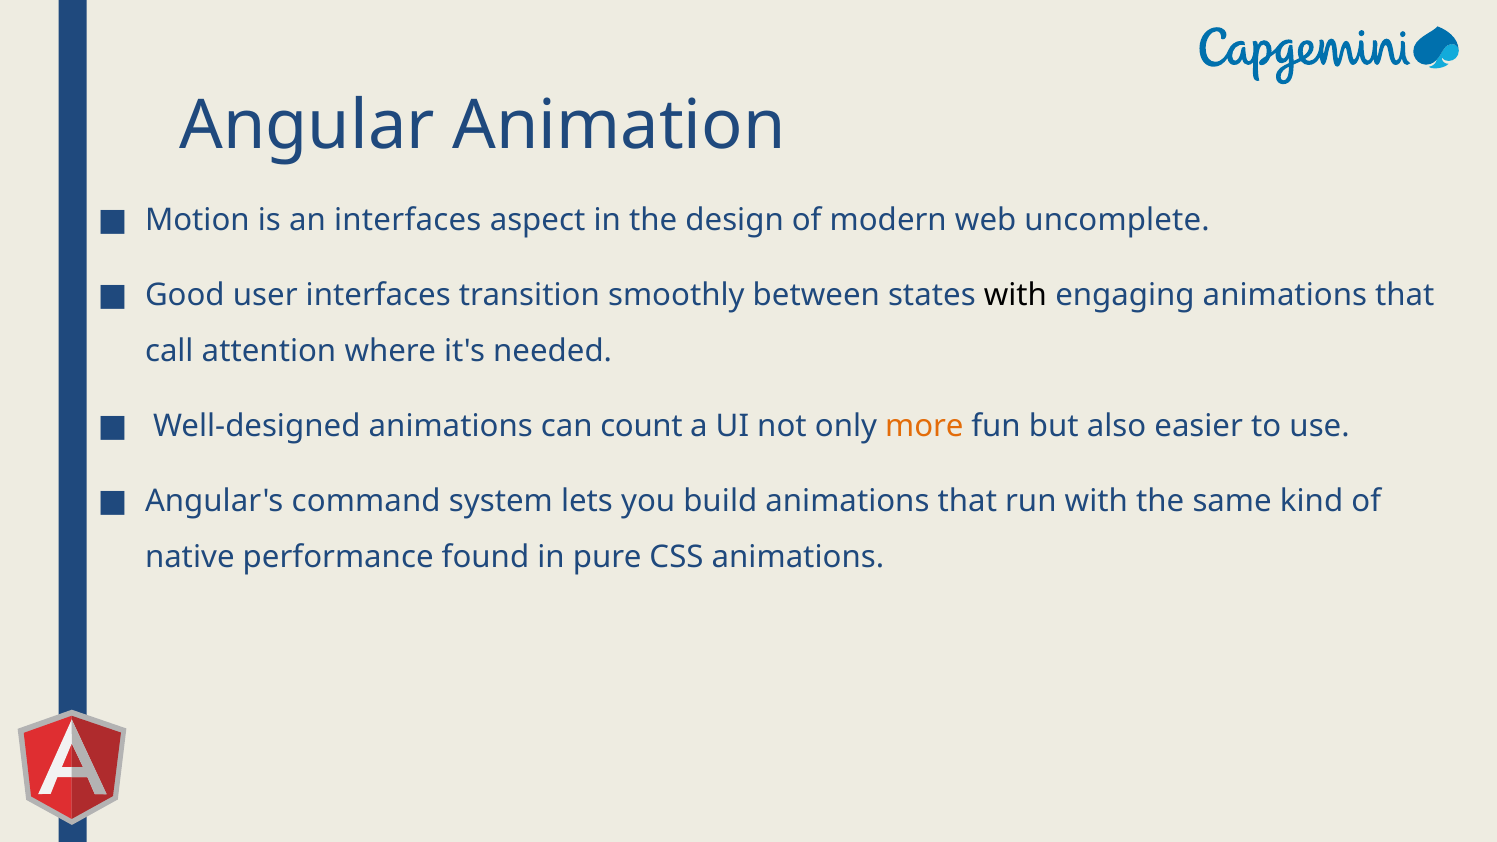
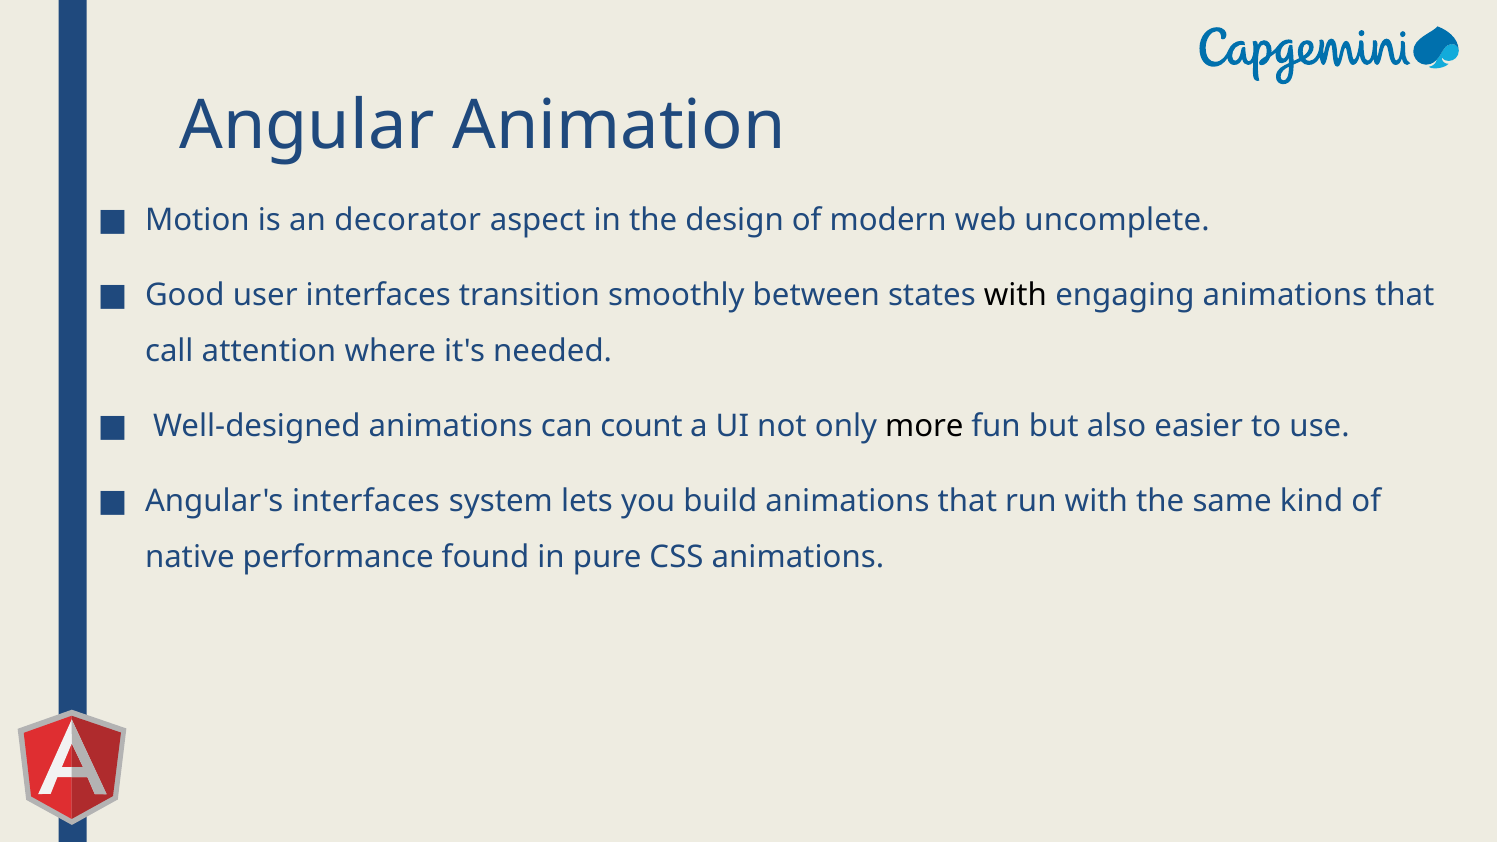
an interfaces: interfaces -> decorator (408, 221)
more colour: orange -> black (924, 427)
Angular's command: command -> interfaces (366, 501)
